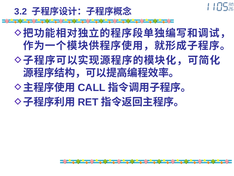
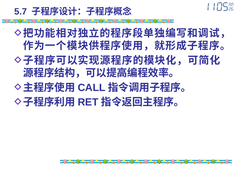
3.2: 3.2 -> 5.7 (21, 11)
